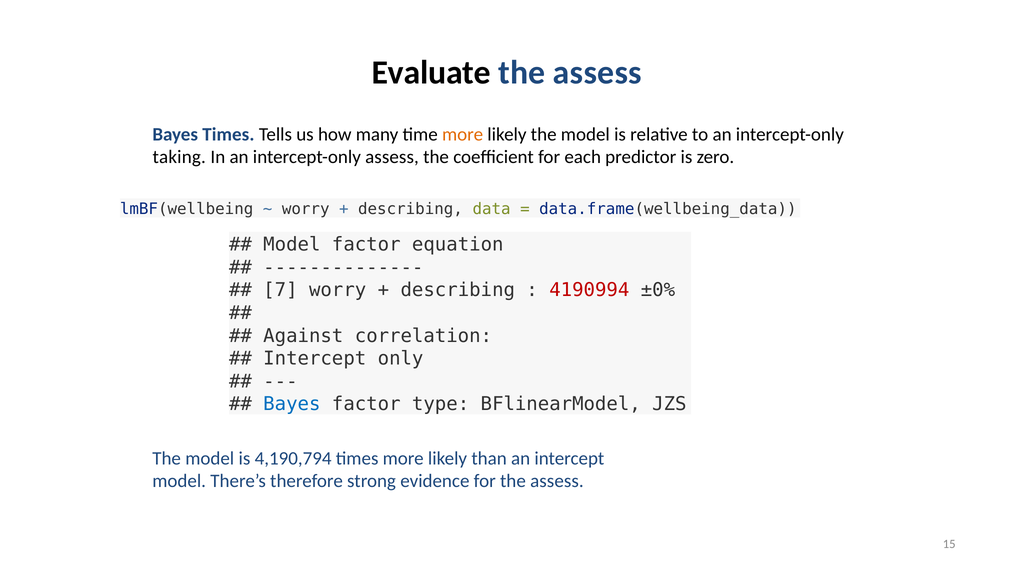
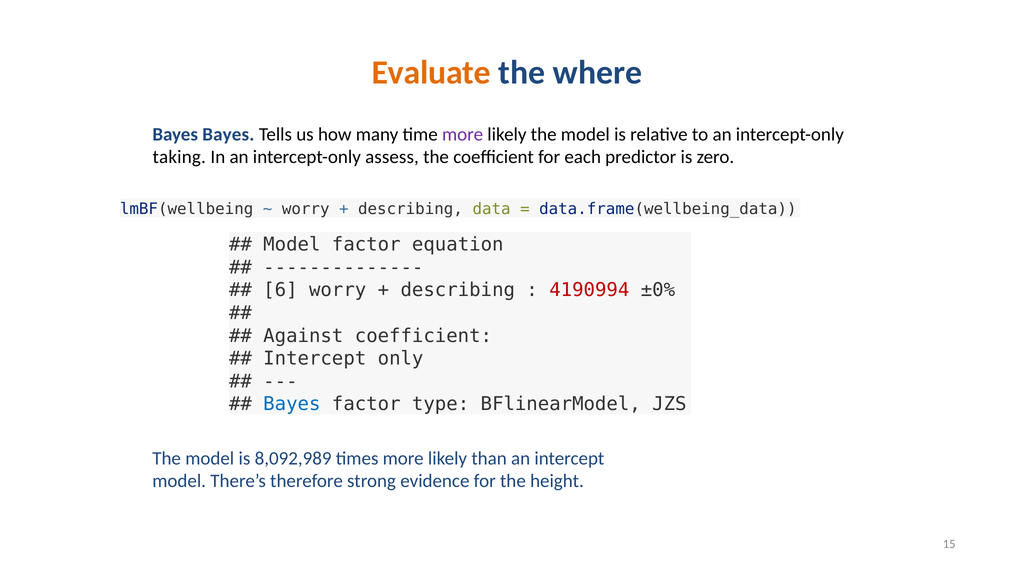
Evaluate colour: black -> orange (431, 73)
assess: assess -> where (597, 73)
Bayes Times: Times -> Bayes (228, 134)
more colour: orange -> purple (463, 134)
7: 7 -> 6 (280, 290)
Against correlation: correlation -> coefficient (423, 336)
4,190,794: 4,190,794 -> 8,092,989 (293, 459)
for the assess: assess -> height (557, 481)
